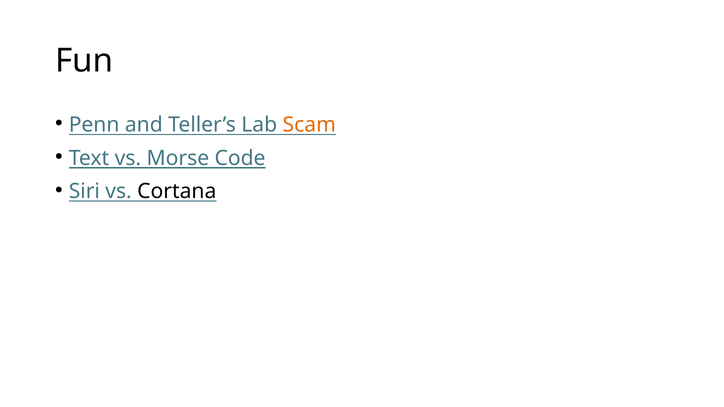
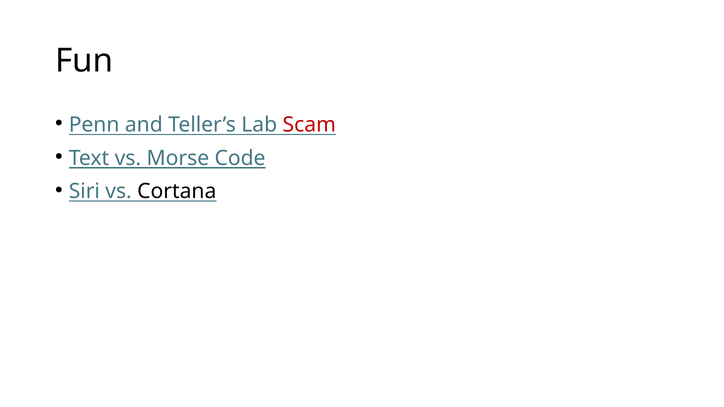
Scam colour: orange -> red (309, 125)
